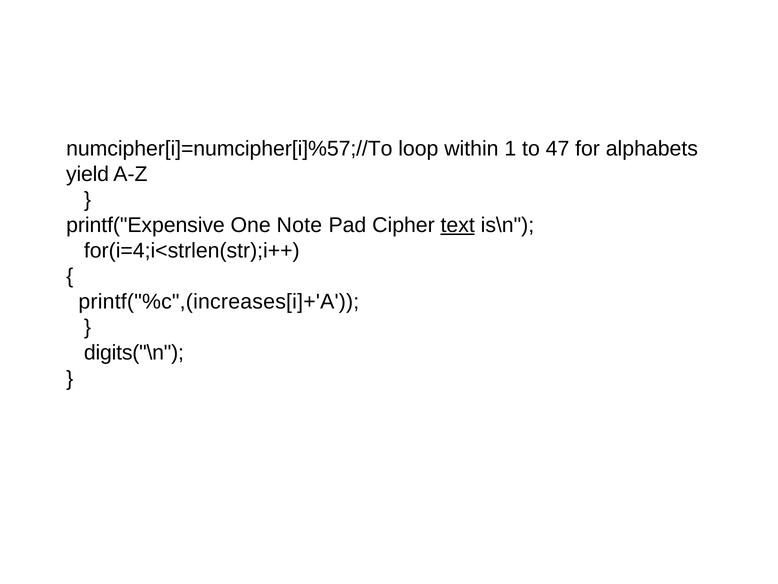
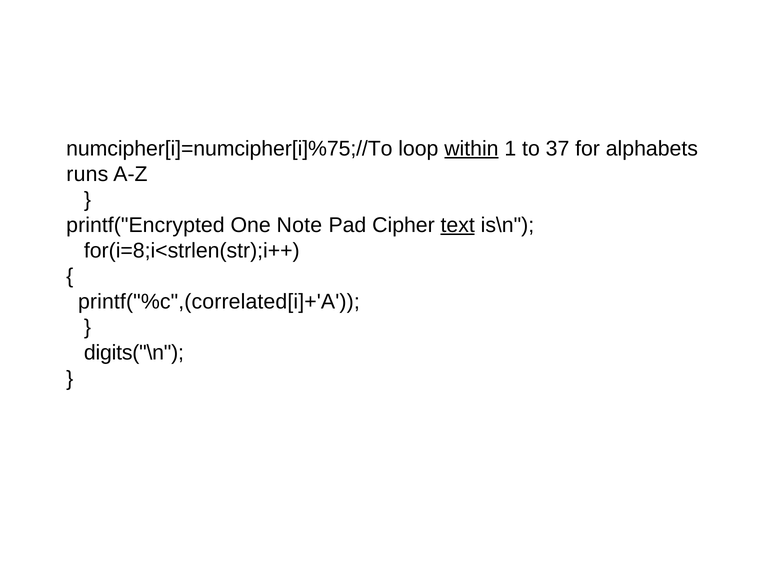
numcipher[i]=numcipher[i]%57;//To: numcipher[i]=numcipher[i]%57;//To -> numcipher[i]=numcipher[i]%75;//To (229, 149)
within underline: none -> present (471, 149)
47: 47 -> 37 (558, 149)
yield: yield -> runs (87, 174)
printf("Expensive: printf("Expensive -> printf("Encrypted (145, 225)
for(i=4;i<strlen(str);i++: for(i=4;i<strlen(str);i++ -> for(i=8;i<strlen(str);i++ (192, 251)
printf("%c",(increases[i]+'A: printf("%c",(increases[i]+'A -> printf("%c",(correlated[i]+'A (219, 302)
